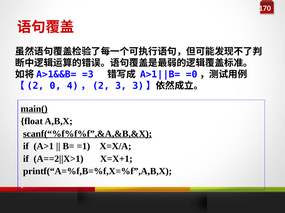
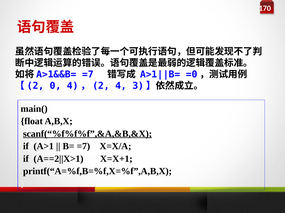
=3: =3 -> =7 (88, 75)
3: 3 -> 4 (121, 86)
main( underline: present -> none (34, 109)
B= =1: =1 -> =7 (83, 147)
